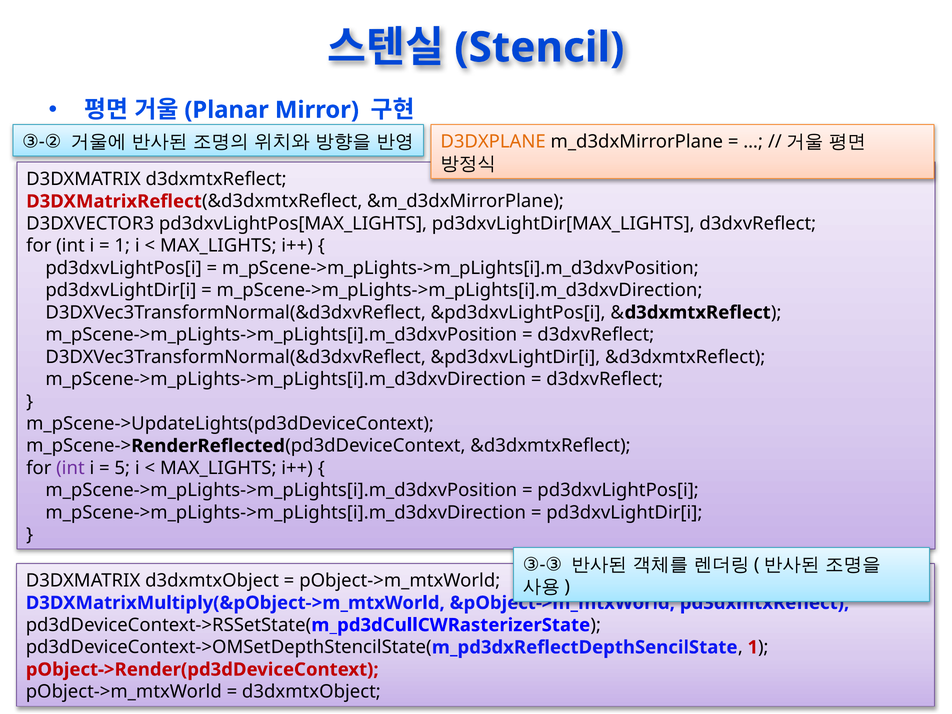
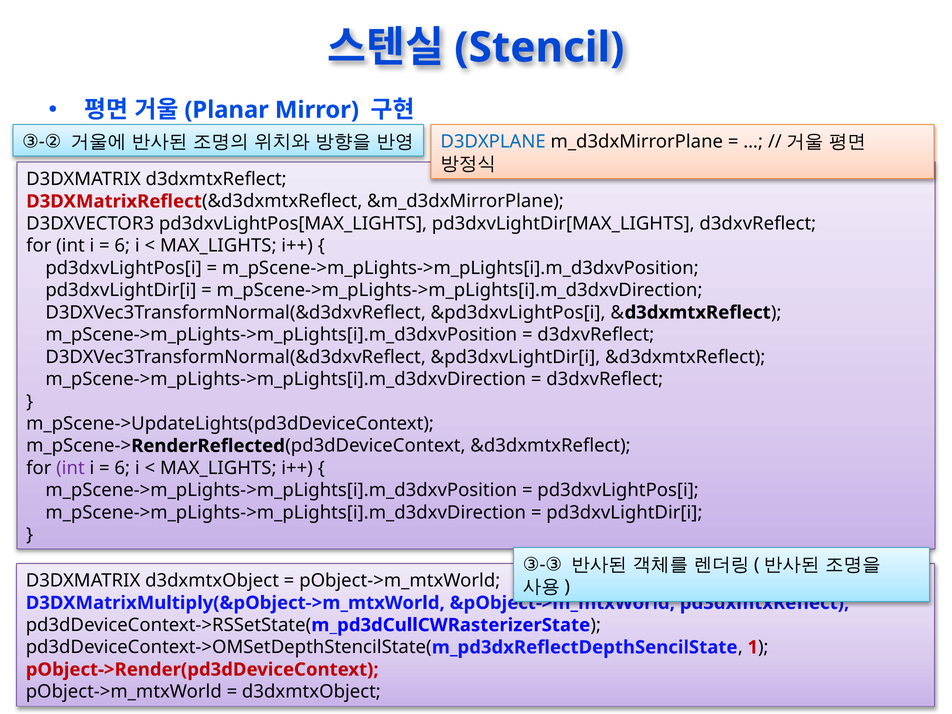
D3DXPLANE colour: orange -> blue (493, 142)
1: 1 -> 6 (122, 246)
5: 5 -> 6 (122, 468)
